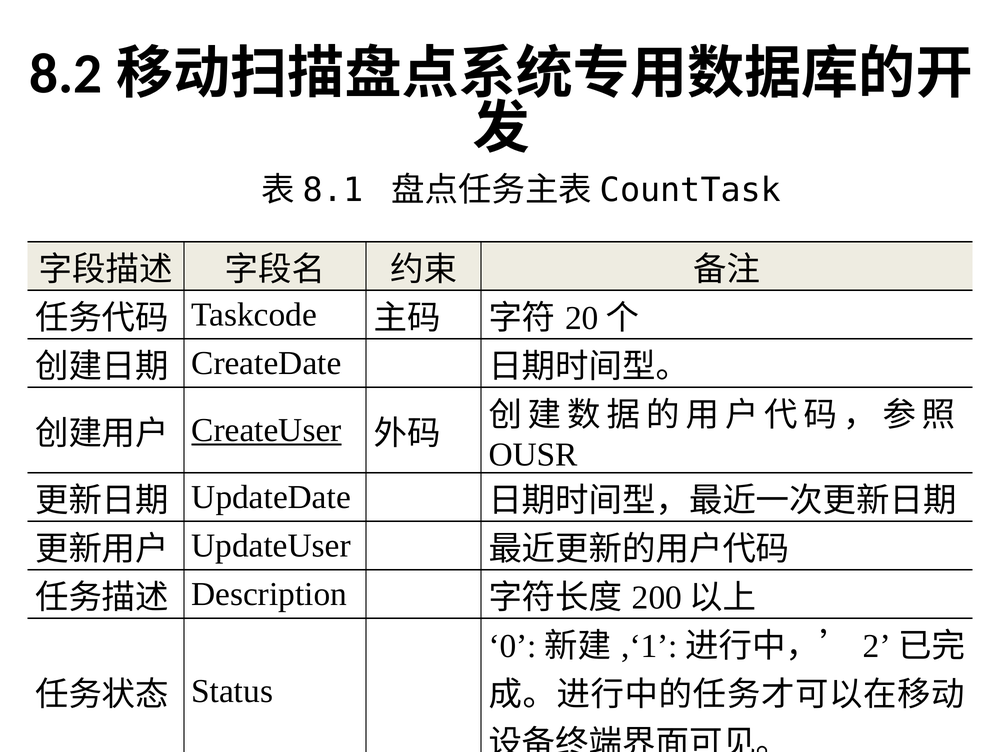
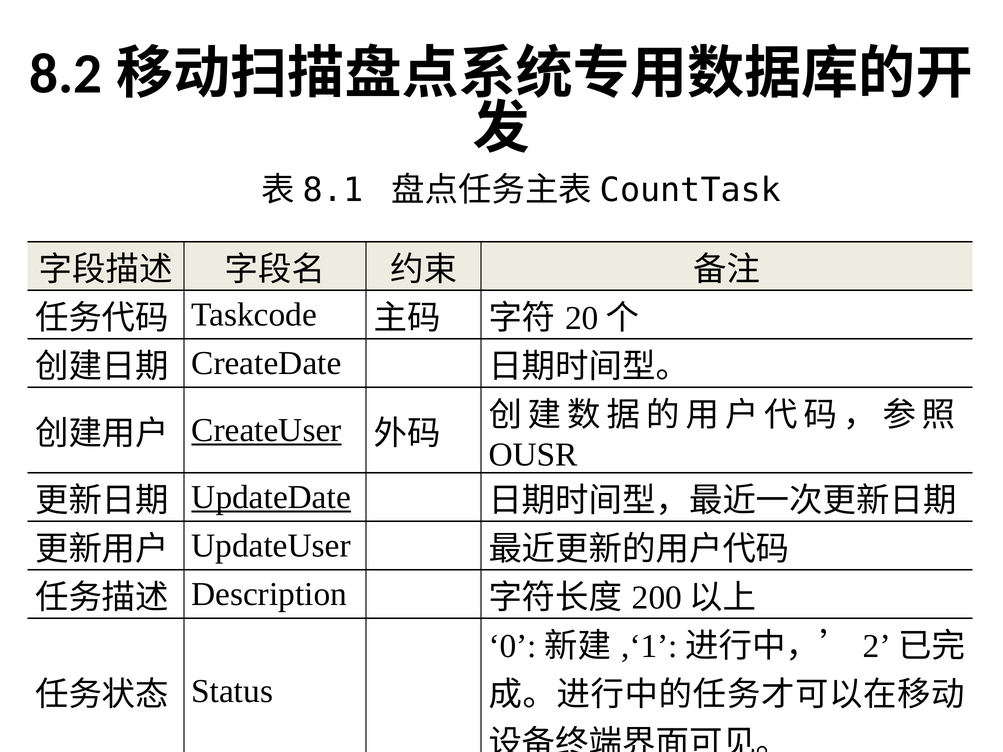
UpdateDate underline: none -> present (271, 497)
